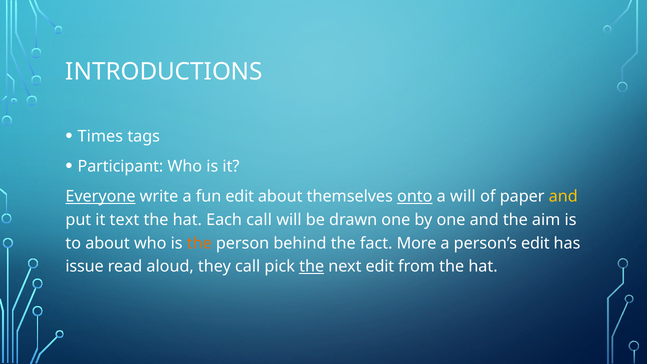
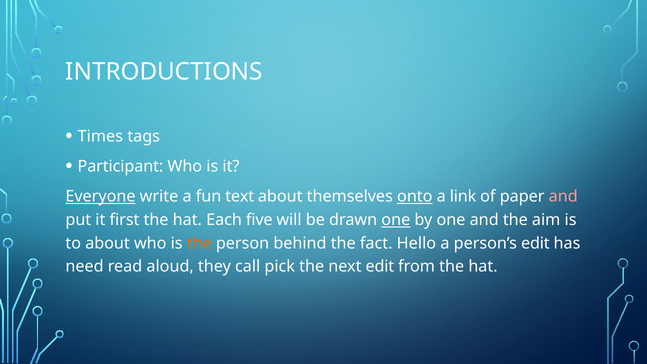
fun edit: edit -> text (240, 197)
a will: will -> link (463, 197)
and colour: yellow -> pink (563, 197)
text: text -> first (125, 220)
Each call: call -> five (259, 220)
one underline: none -> present (396, 220)
More: More -> Hello (416, 243)
issue: issue -> need (85, 266)
the underline: present -> none (312, 266)
